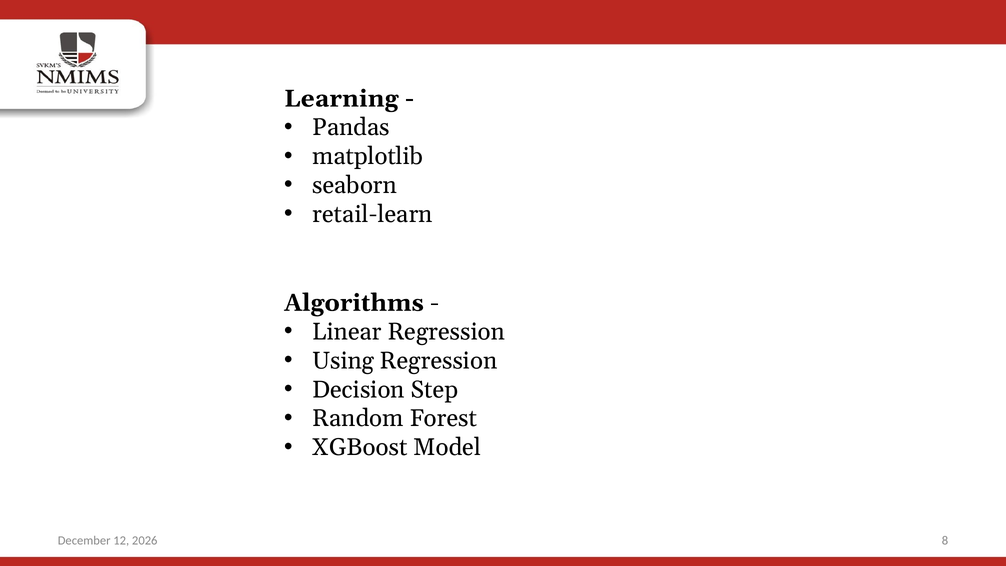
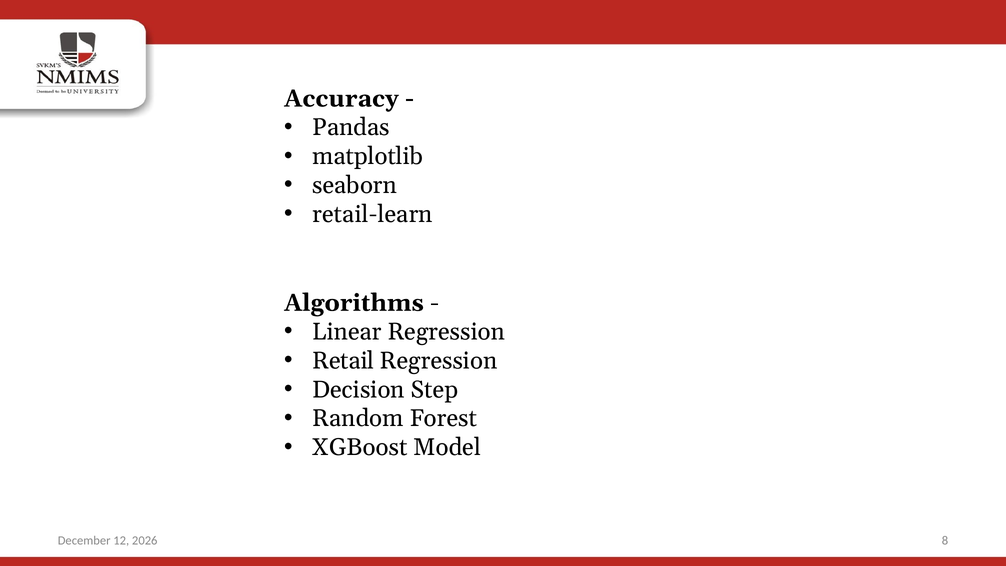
Learning: Learning -> Accuracy (341, 99)
Using: Using -> Retail (343, 361)
